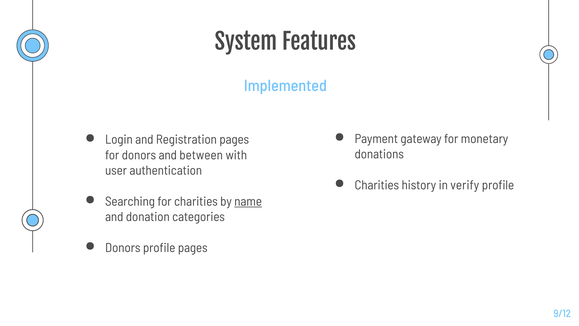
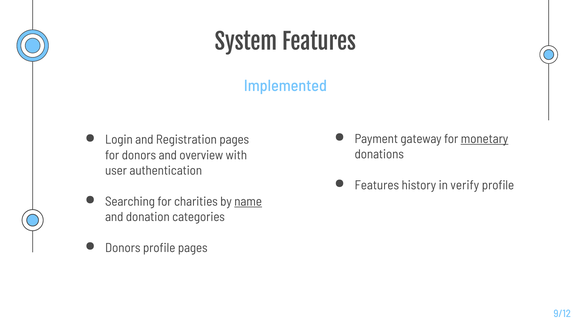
monetary underline: none -> present (485, 139)
between: between -> overview (201, 155)
Charities: Charities -> Features (377, 185)
